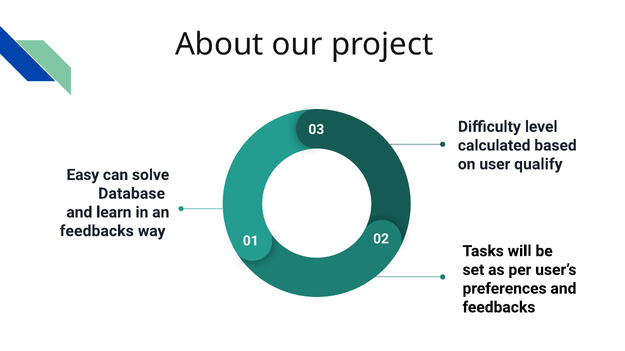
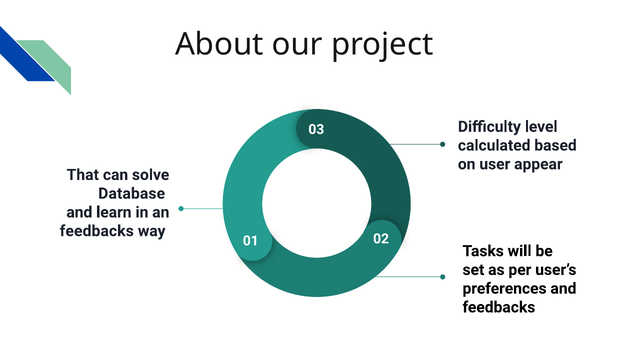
qualify: qualify -> appear (538, 164)
Easy: Easy -> That (83, 175)
